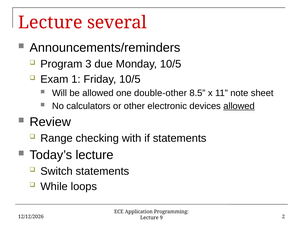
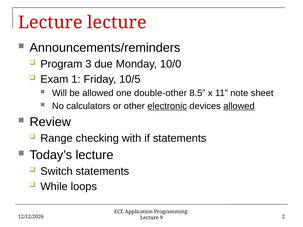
Lecture several: several -> lecture (117, 23)
Monday 10/5: 10/5 -> 10/0 (171, 64)
electronic underline: none -> present (167, 106)
